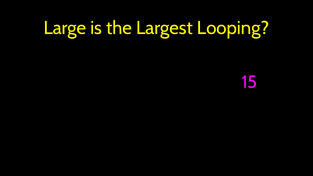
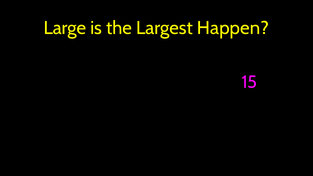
Looping: Looping -> Happen (233, 28)
